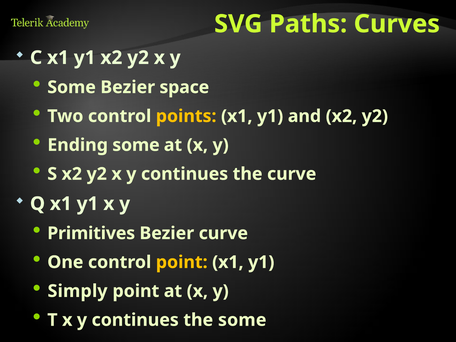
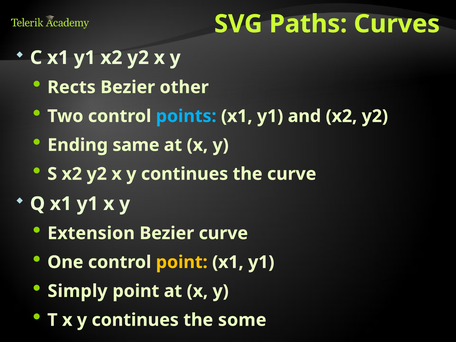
Some: Some -> Rects (72, 87)
space: space -> other (184, 87)
points colour: yellow -> light blue (186, 116)
Ending some: some -> same (136, 145)
Primitives: Primitives -> Extension (91, 233)
